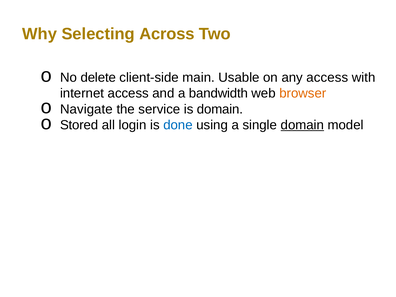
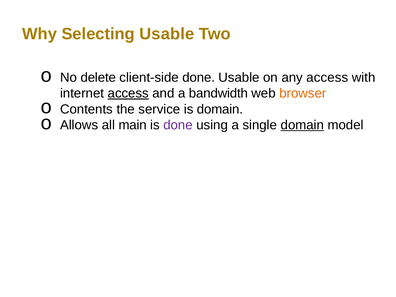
Selecting Across: Across -> Usable (167, 34)
client-side main: main -> done (199, 77)
access underline: none -> present (128, 93)
Navigate: Navigate -> Contents (86, 109)
Stored: Stored -> Allows (79, 125)
login: login -> main (133, 125)
done colour: blue -> purple (178, 125)
